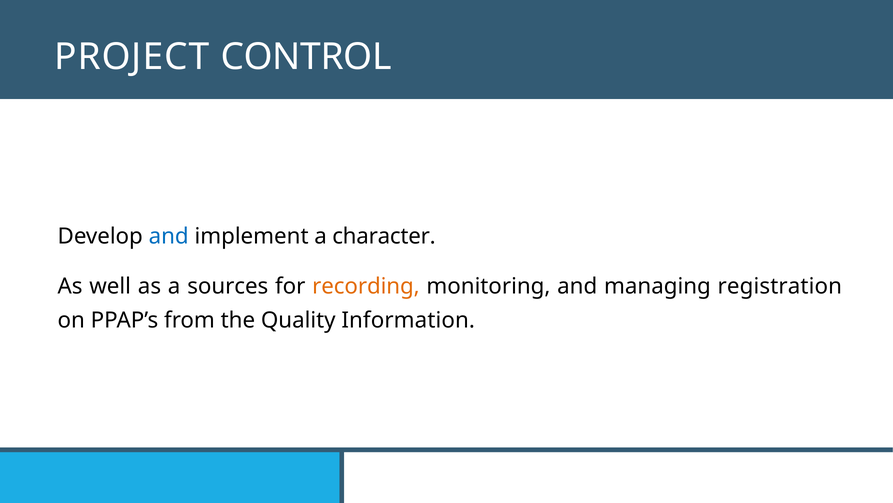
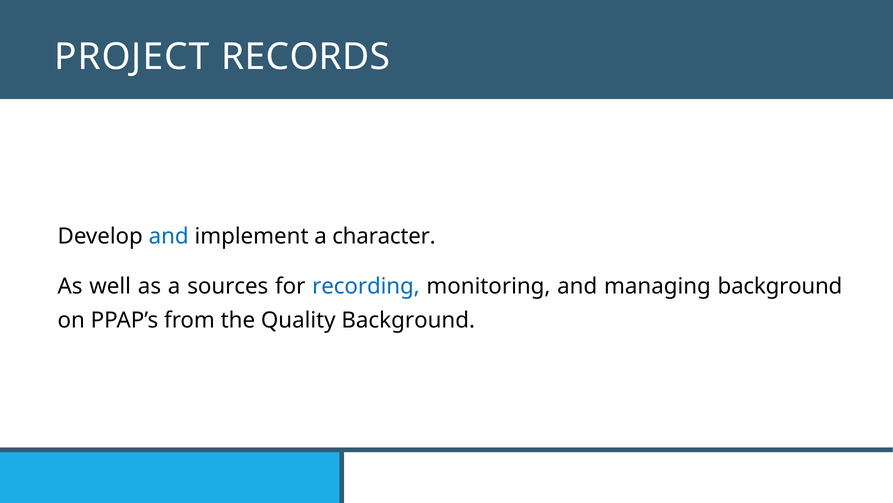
CONTROL: CONTROL -> RECORDS (306, 57)
recording colour: orange -> blue (366, 286)
managing registration: registration -> background (780, 286)
Quality Information: Information -> Background (408, 320)
